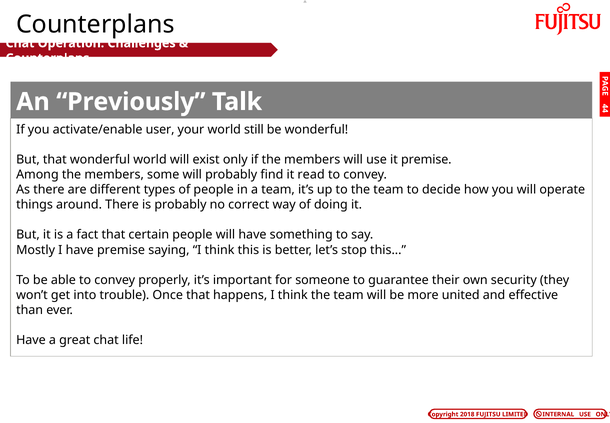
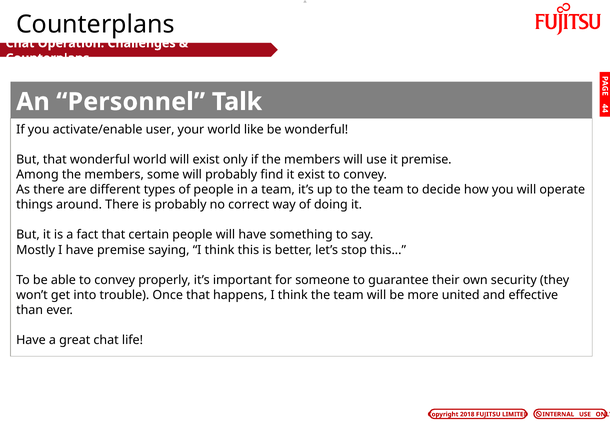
Previously: Previously -> Personnel (131, 102)
still: still -> like (254, 129)
it read: read -> exist (311, 174)
